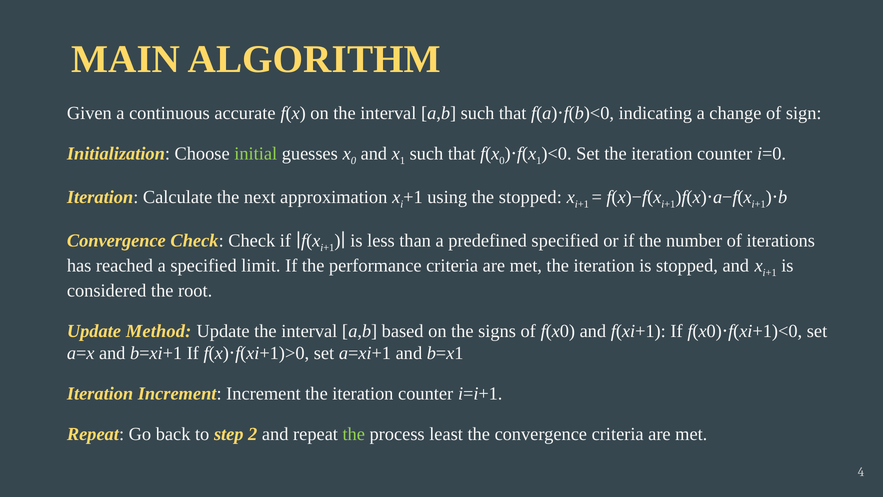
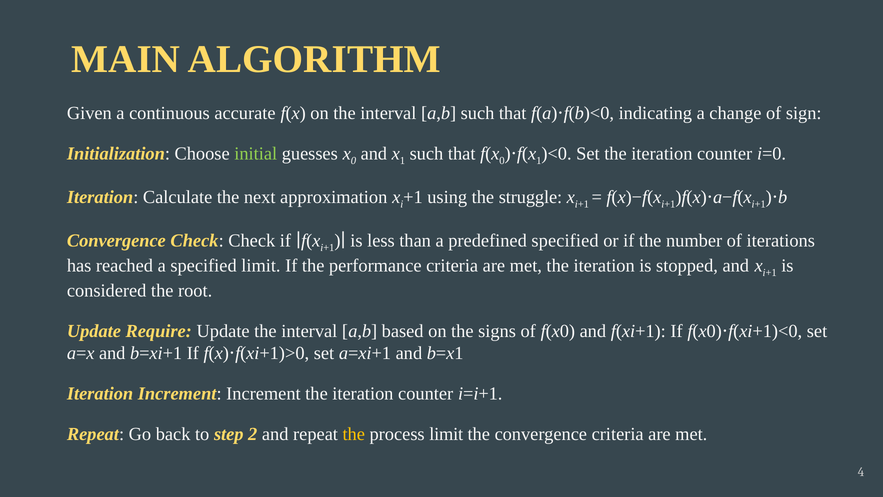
the stopped: stopped -> struggle (530, 197)
Method: Method -> Require (159, 331)
the colour: light green -> yellow (354, 434)
process least: least -> limit (446, 434)
